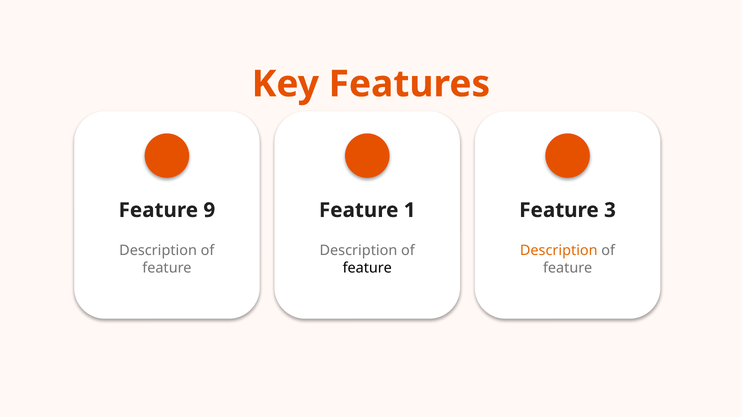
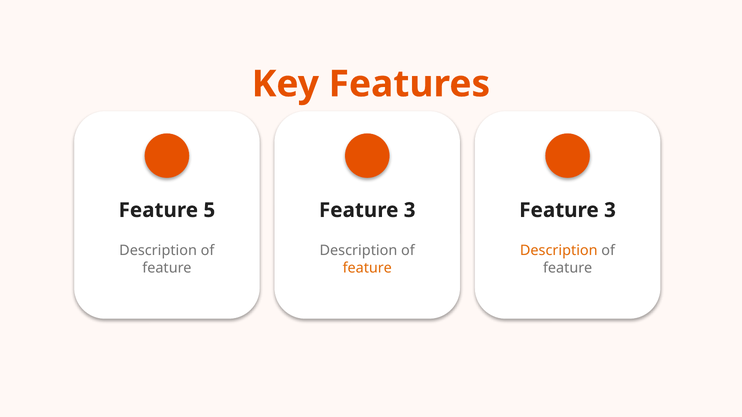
9: 9 -> 5 (209, 210)
1: 1 -> 3 (410, 210)
feature colour: black -> orange (367, 268)
